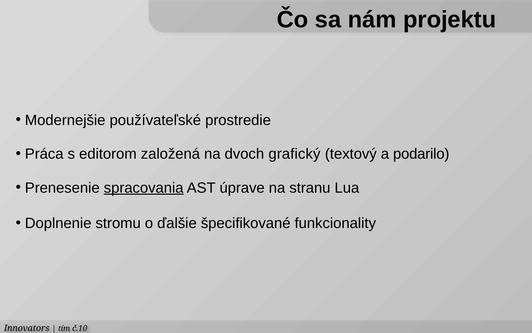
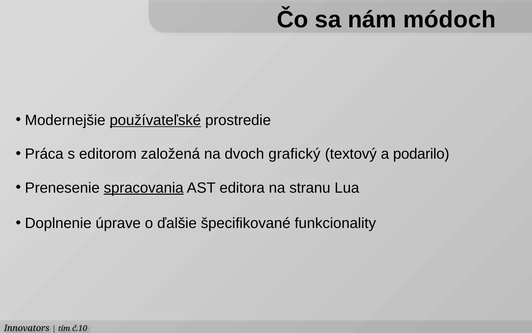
projektu: projektu -> módoch (450, 20)
používateľské underline: none -> present (155, 120)
úprave: úprave -> editora (242, 187)
stromu: stromu -> úprave (118, 223)
